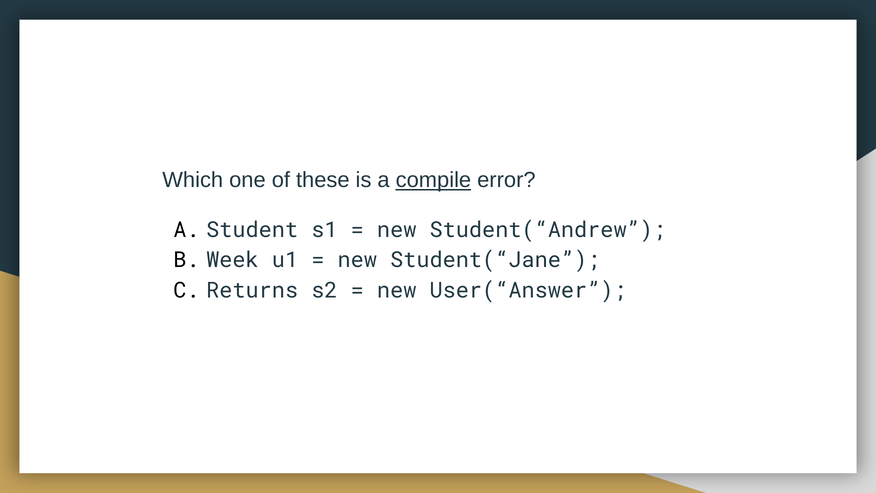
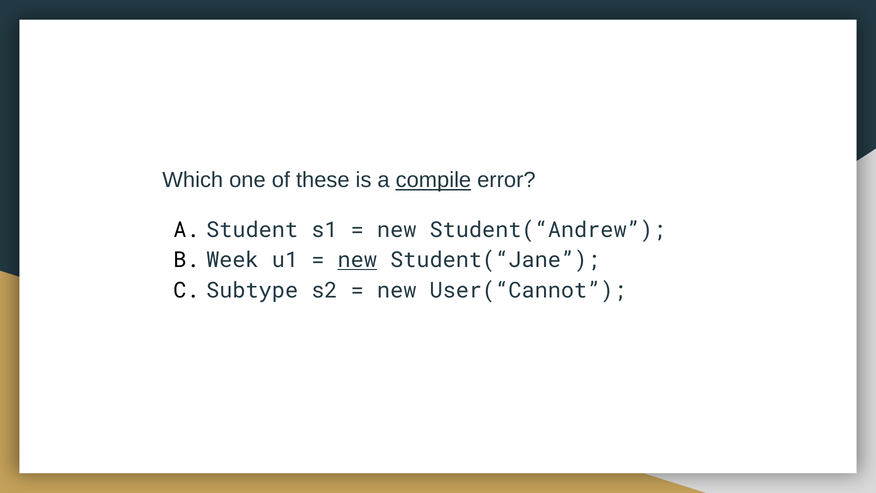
new underline: none -> present (357, 260)
Returns: Returns -> Subtype (252, 290)
User(“Answer: User(“Answer -> User(“Cannot (528, 290)
